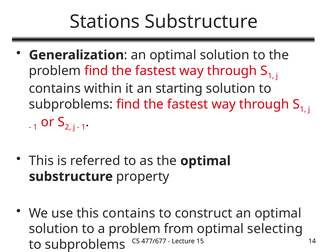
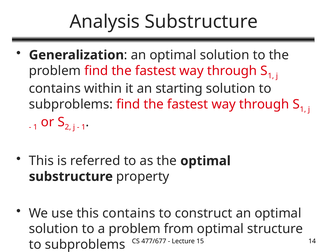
Stations: Stations -> Analysis (105, 22)
selecting: selecting -> structure (275, 229)
